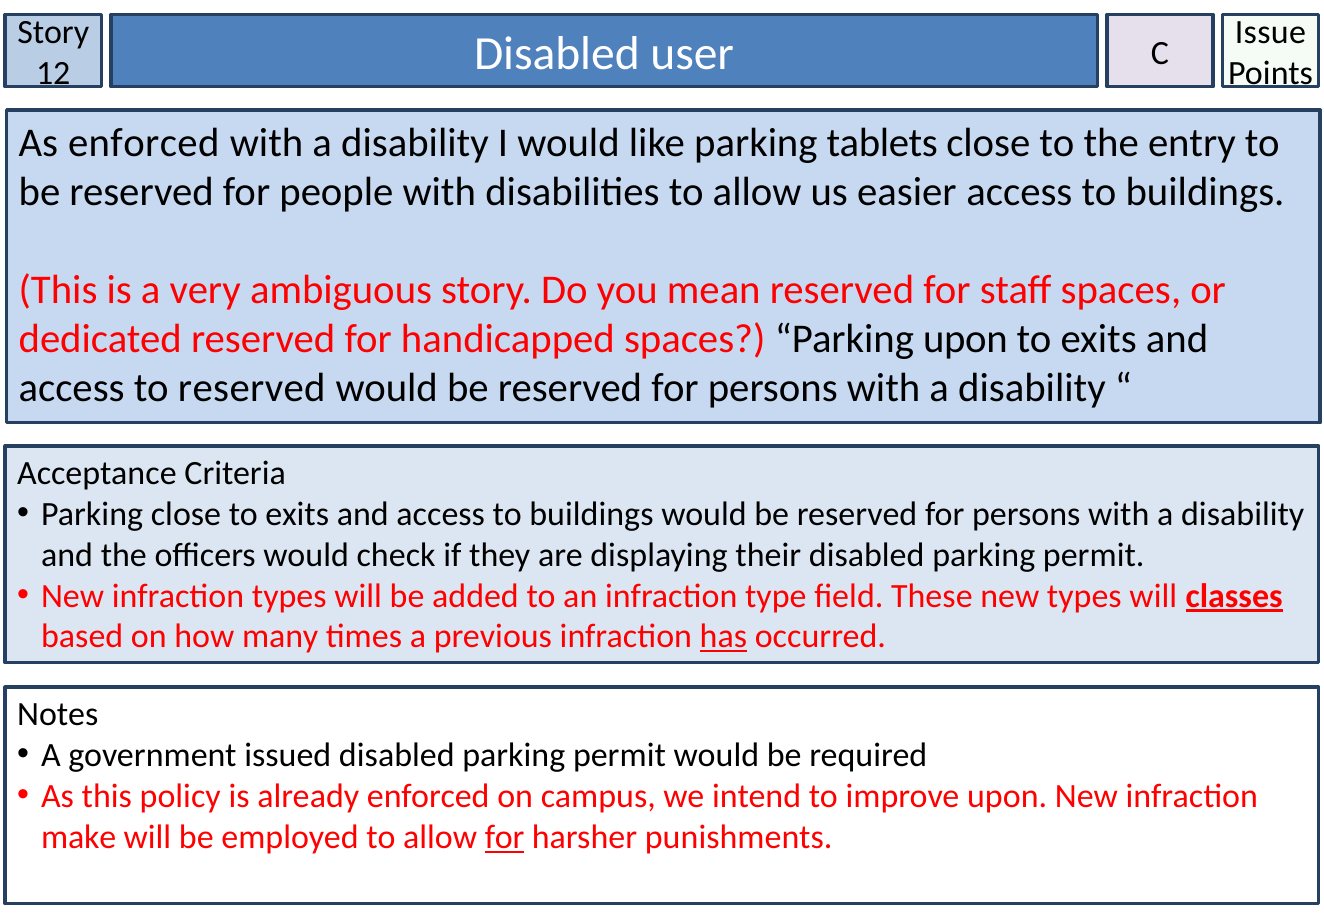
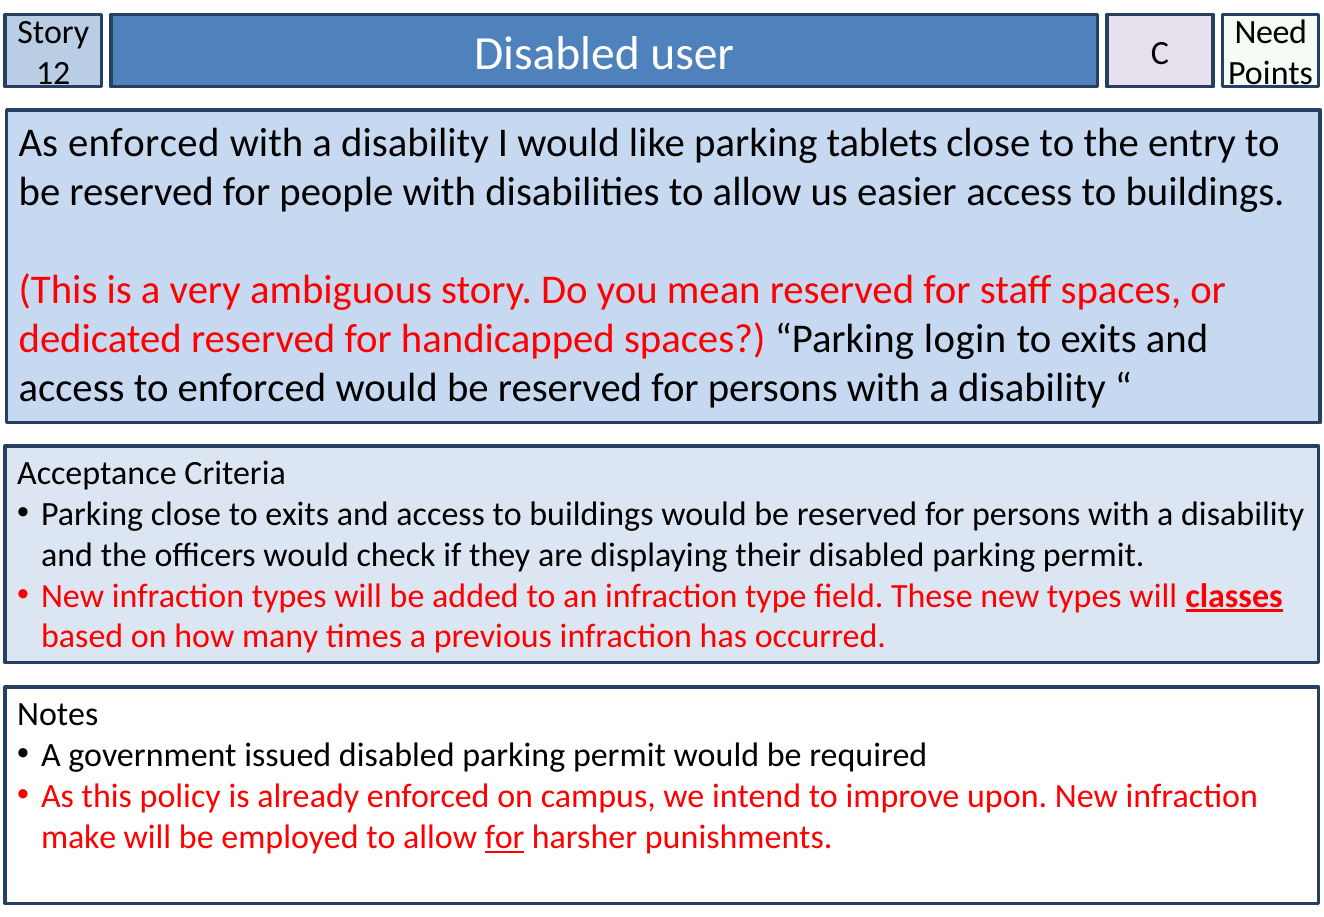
Issue: Issue -> Need (1271, 33)
Parking upon: upon -> login (965, 339)
to reserved: reserved -> enforced (252, 388)
has underline: present -> none (723, 636)
